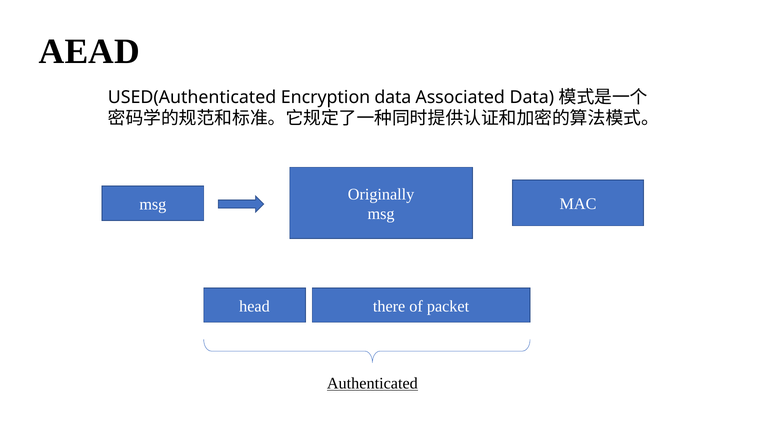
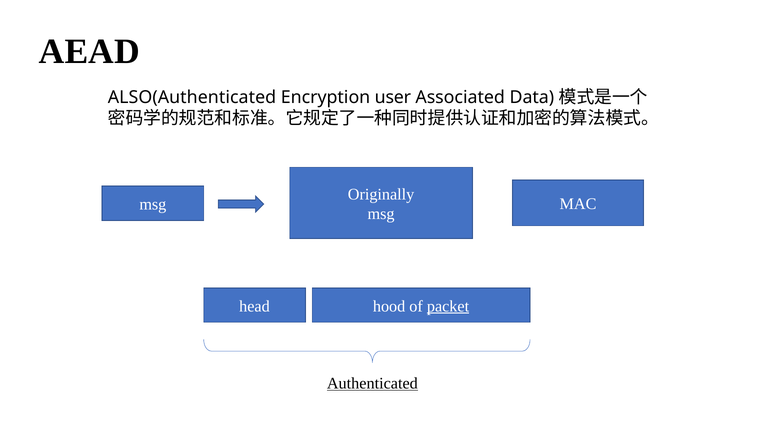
USED(Authenticated: USED(Authenticated -> ALSO(Authenticated (192, 97)
Encryption data: data -> user (393, 97)
there: there -> hood (389, 306)
packet underline: none -> present (448, 306)
